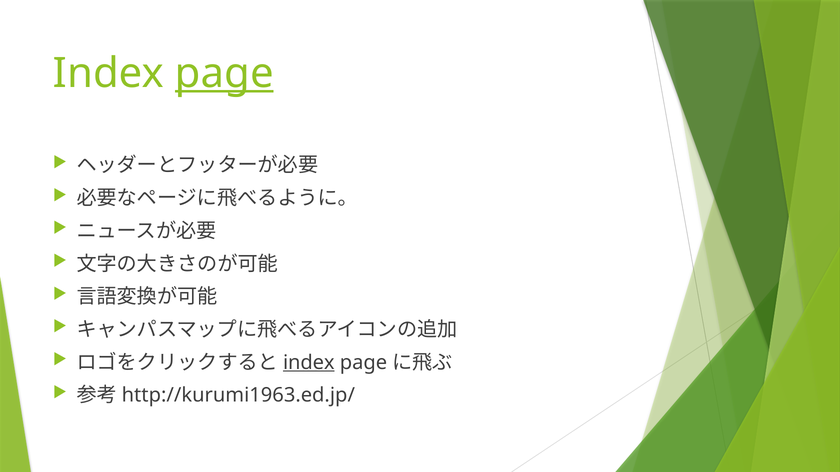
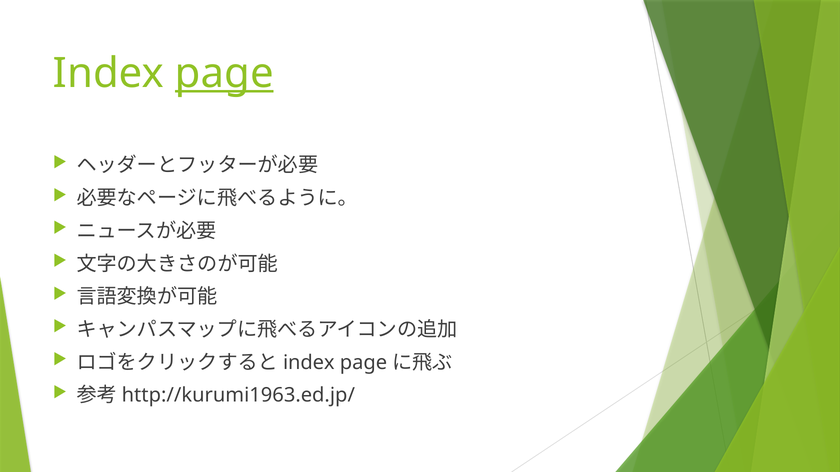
index underline: present -> none (309, 363)
